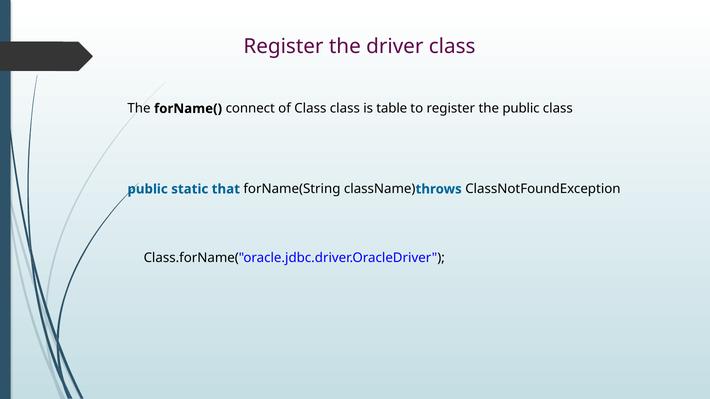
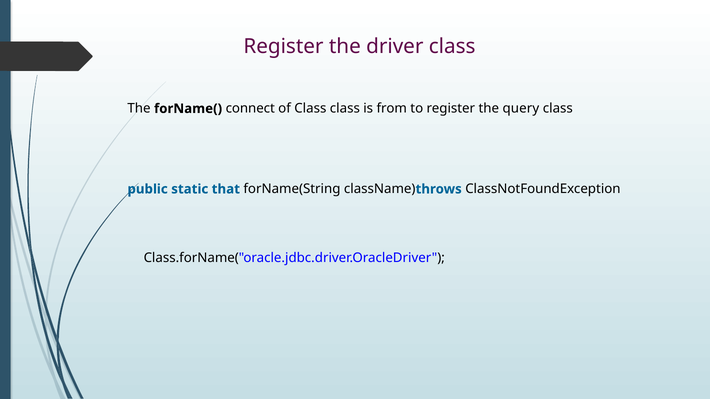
table: table -> from (392, 109)
the public: public -> query (521, 109)
